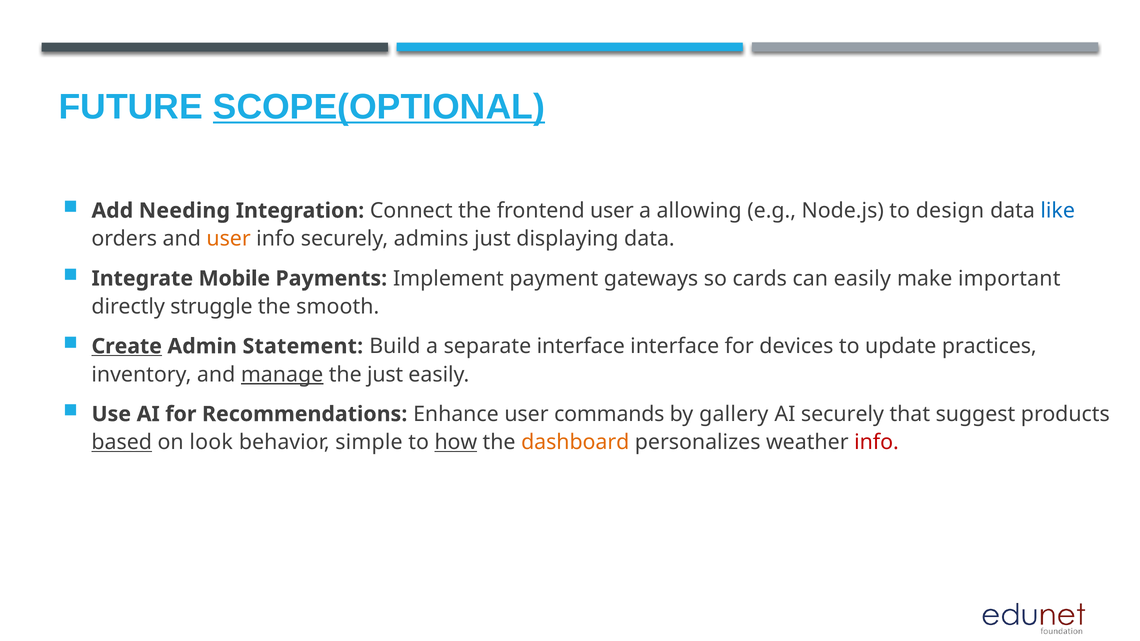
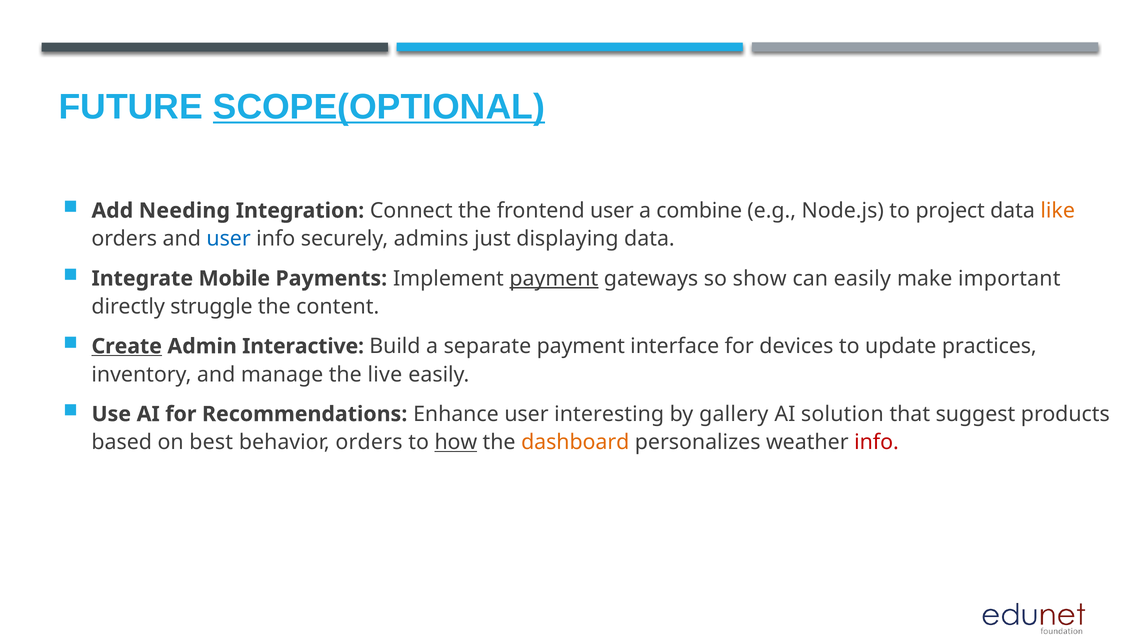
allowing: allowing -> combine (699, 211)
design: design -> project (950, 211)
like colour: blue -> orange (1058, 211)
user colour: orange -> blue (229, 239)
payment underline: none -> present (554, 279)
cards: cards -> show (760, 279)
smooth: smooth -> content (338, 307)
Statement: Statement -> Interactive (303, 346)
separate interface: interface -> payment (581, 346)
manage underline: present -> none (282, 375)
the just: just -> live (385, 375)
commands: commands -> interesting (609, 414)
AI securely: securely -> solution (842, 414)
based underline: present -> none (122, 442)
look: look -> best (211, 442)
behavior simple: simple -> orders (369, 442)
